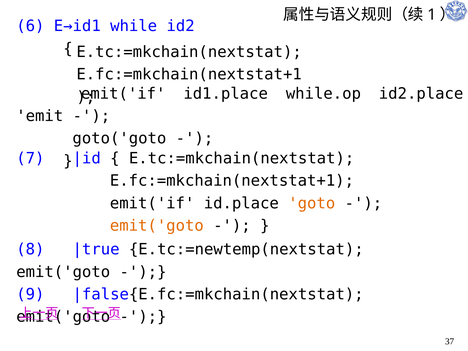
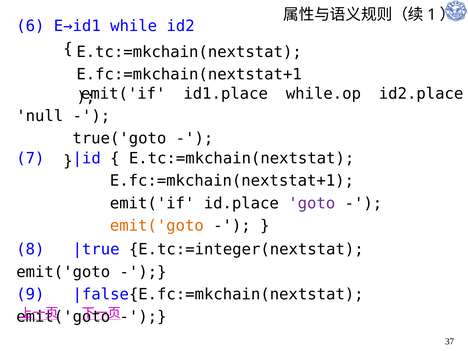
emit: emit -> null (40, 116)
goto('goto: goto('goto -> true('goto (119, 138)
goto colour: orange -> purple (312, 203)
E.tc:=newtemp(nextstat: E.tc:=newtemp(nextstat -> E.tc:=integer(nextstat (246, 249)
